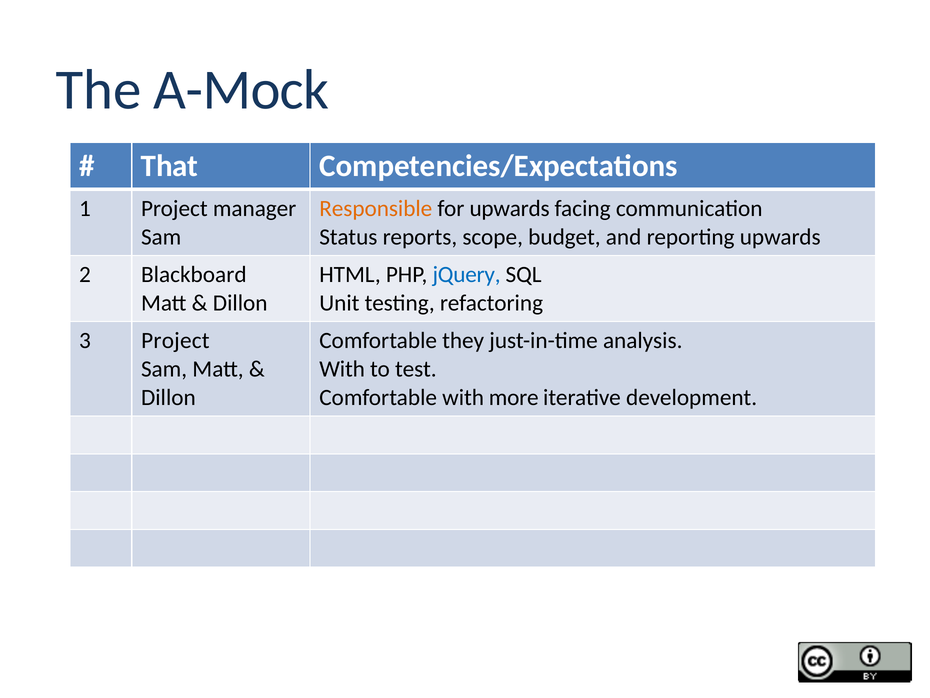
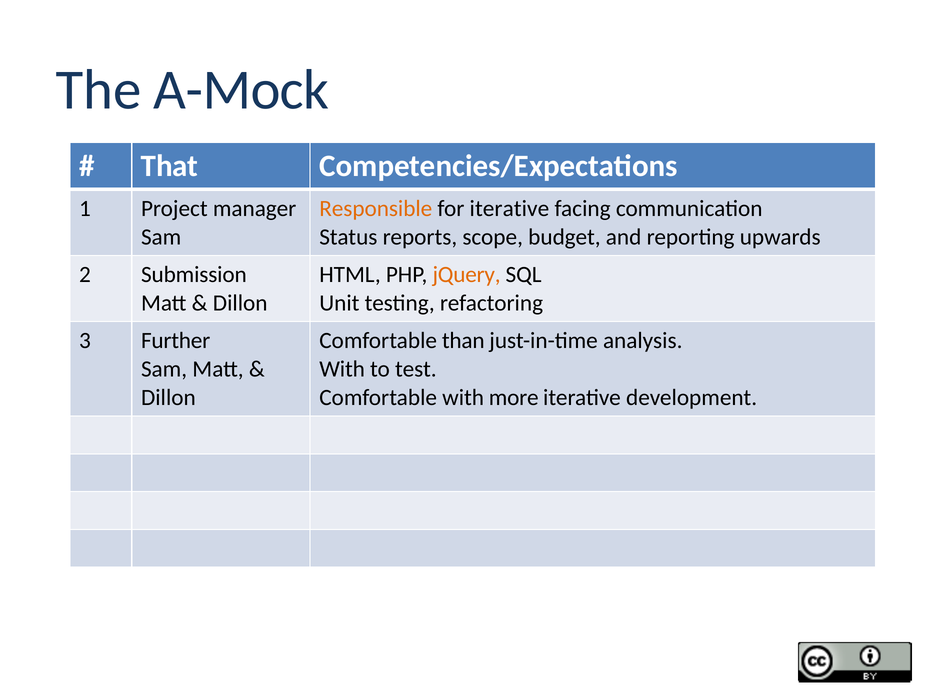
for upwards: upwards -> iterative (509, 208)
Blackboard: Blackboard -> Submission (194, 274)
jQuery colour: blue -> orange (467, 274)
3 Project: Project -> Further (176, 341)
they: they -> than (463, 341)
